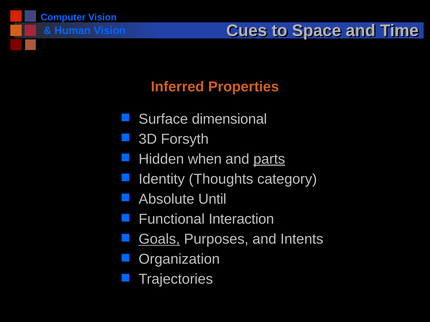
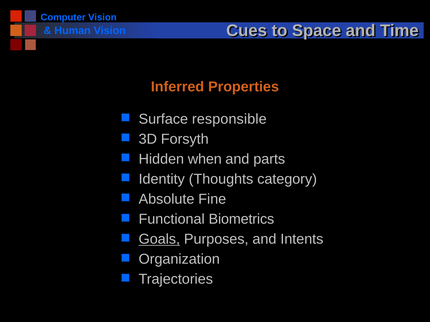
dimensional: dimensional -> responsible (229, 119)
parts underline: present -> none (269, 159)
Until: Until -> Fine (212, 199)
Interaction: Interaction -> Biometrics (241, 219)
